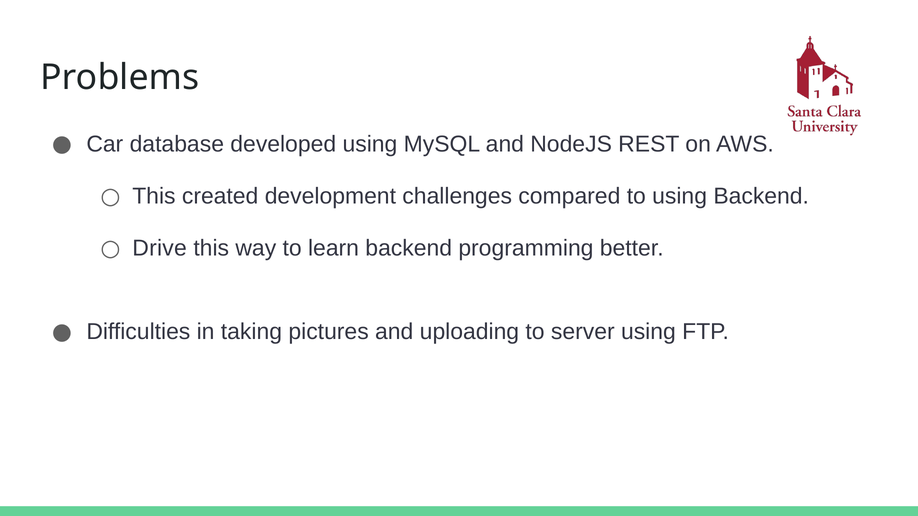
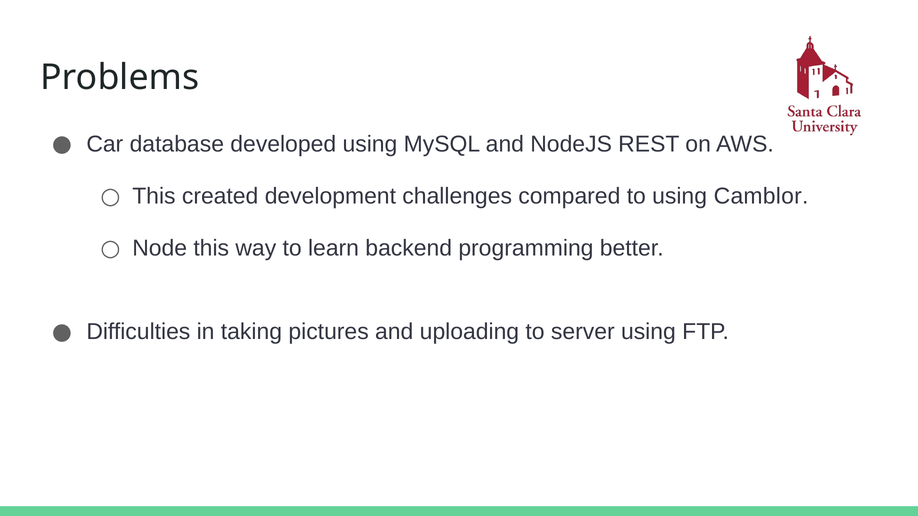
using Backend: Backend -> Camblor (761, 196)
Drive: Drive -> Node (160, 248)
